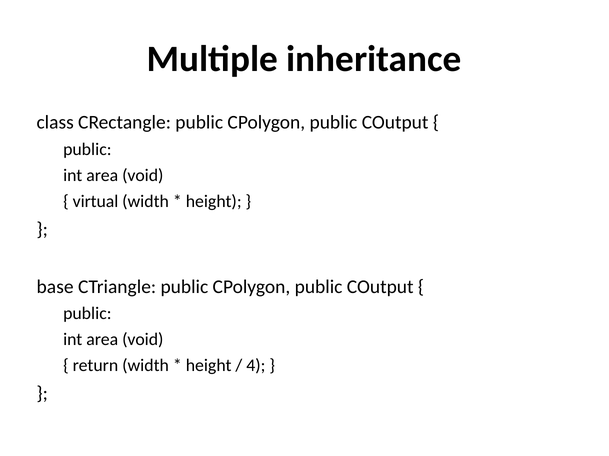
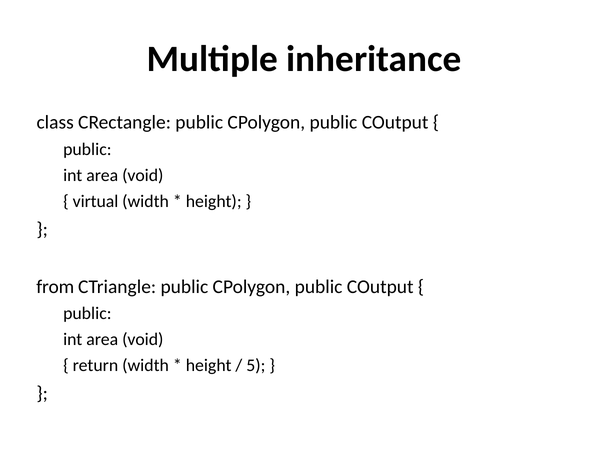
base: base -> from (55, 287)
4: 4 -> 5 (256, 366)
